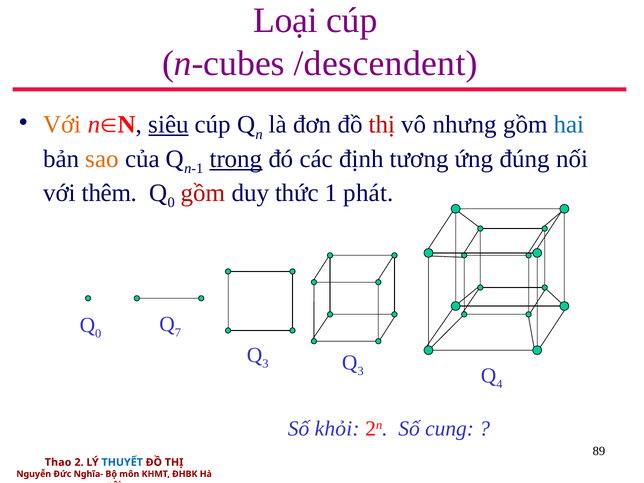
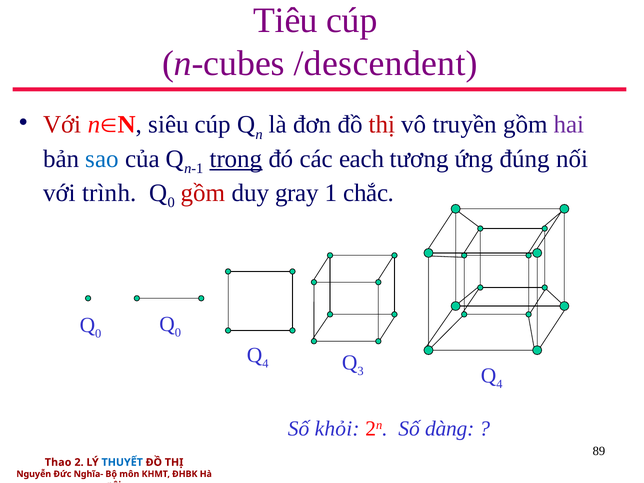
Loại: Loại -> Tiêu (286, 21)
Với colour: orange -> red (62, 125)
siêu underline: present -> none (169, 125)
nhưng: nhưng -> truyền (465, 125)
hai colour: blue -> purple (569, 125)
sao colour: orange -> blue (102, 159)
định: định -> each (362, 159)
thêm: thêm -> trình (109, 193)
thức: thức -> gray (297, 193)
phát: phát -> chắc (369, 193)
7: 7 -> 0 (178, 333)
3: 3 -> 4 (265, 364)
cung: cung -> dàng (450, 429)
